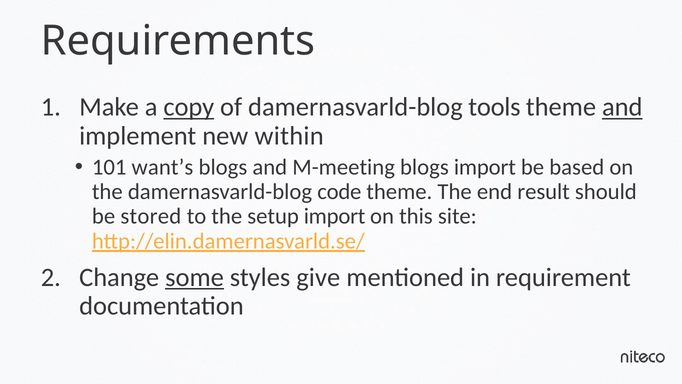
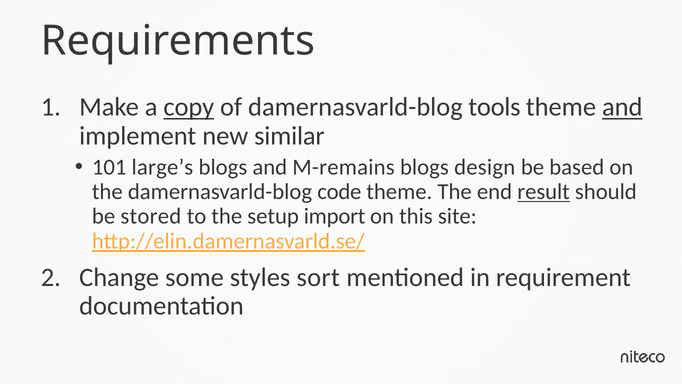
within: within -> similar (289, 136)
want’s: want’s -> large’s (162, 167)
M-meeting: M-meeting -> M-remains (344, 167)
blogs import: import -> design (485, 167)
result underline: none -> present (544, 192)
some underline: present -> none (195, 277)
give: give -> sort (318, 277)
